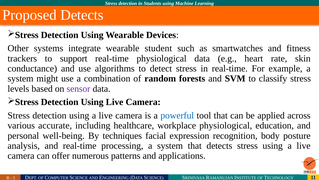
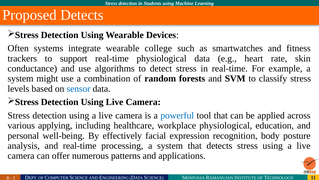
Other: Other -> Often (18, 48)
student: student -> college (158, 48)
sensor colour: purple -> blue (78, 88)
accurate: accurate -> applying (55, 125)
techniques: techniques -> effectively (122, 135)
